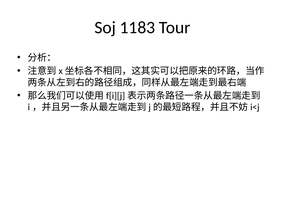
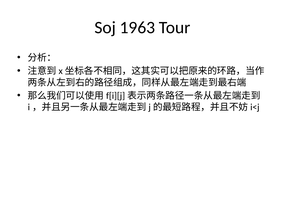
1183: 1183 -> 1963 (137, 28)
